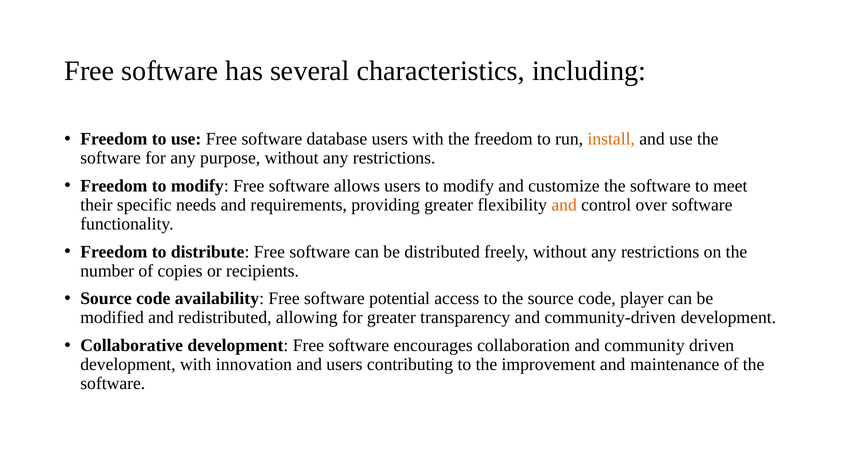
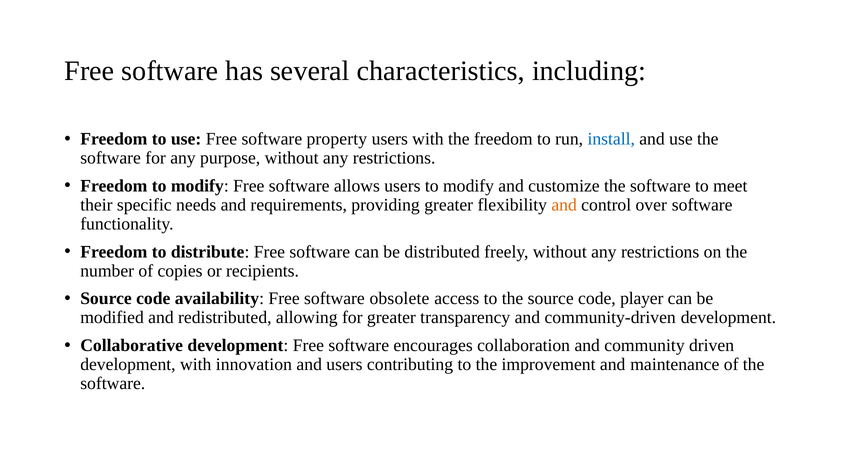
database: database -> property (337, 139)
install colour: orange -> blue (611, 139)
potential: potential -> obsolete (399, 299)
